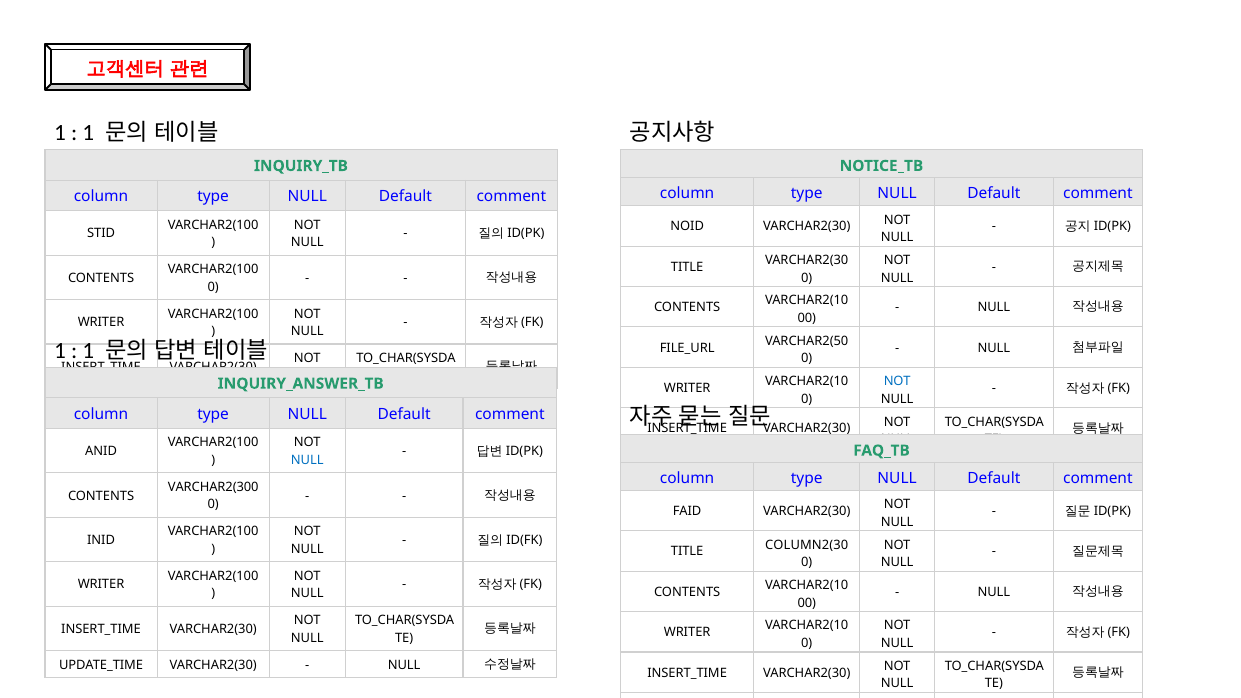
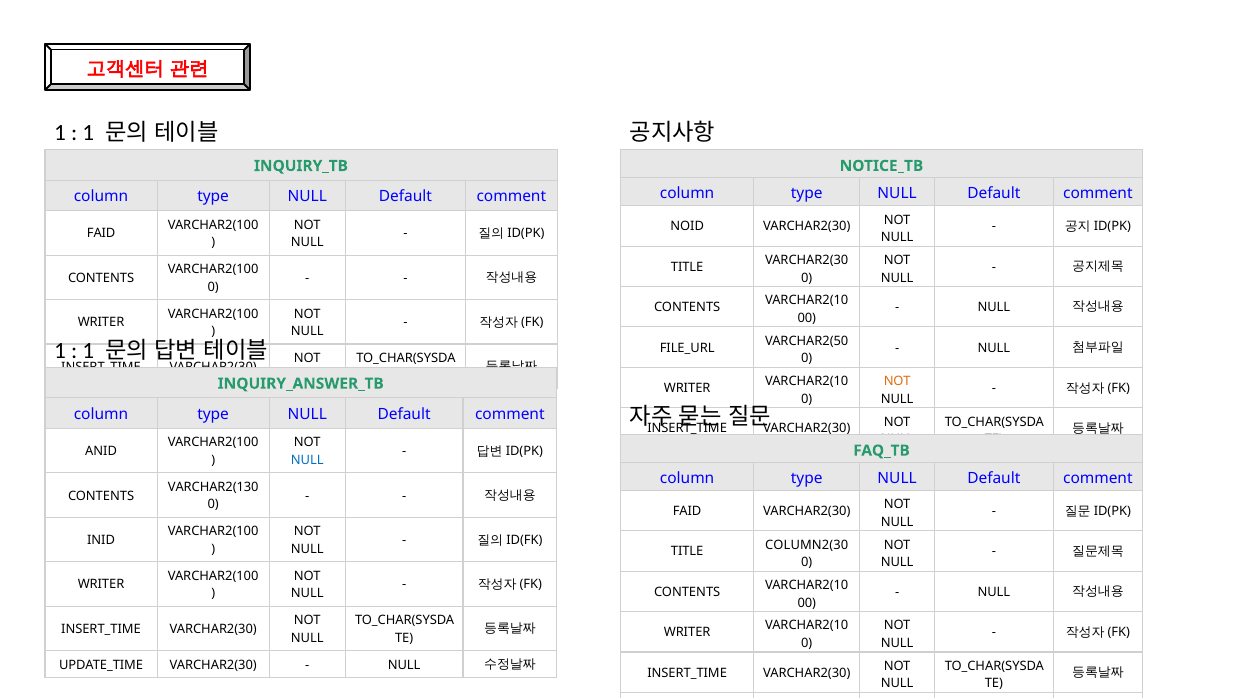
STID: STID -> FAID (101, 234)
NOT colour: blue -> orange (897, 382)
VARCHAR2(300: VARCHAR2(300 -> VARCHAR2(130 (213, 487)
